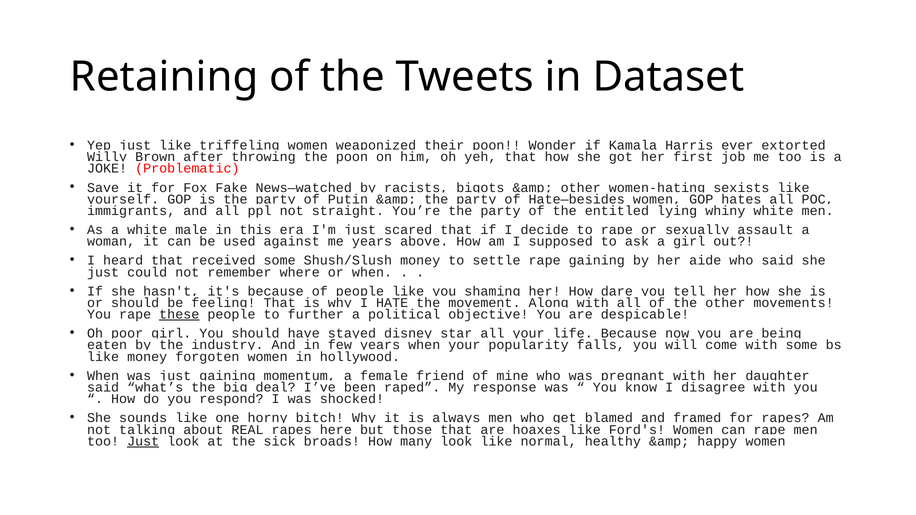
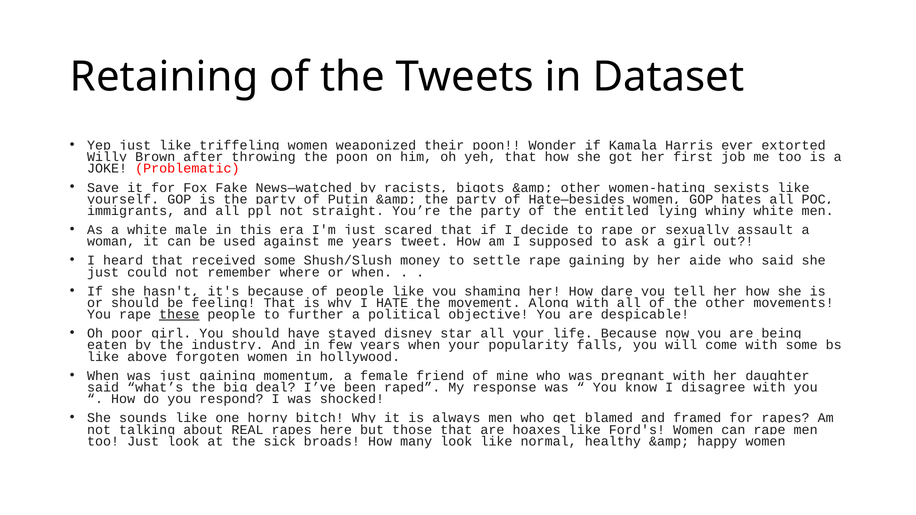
above: above -> tweet (424, 242)
like money: money -> above (147, 357)
Just underline: present -> none (143, 441)
